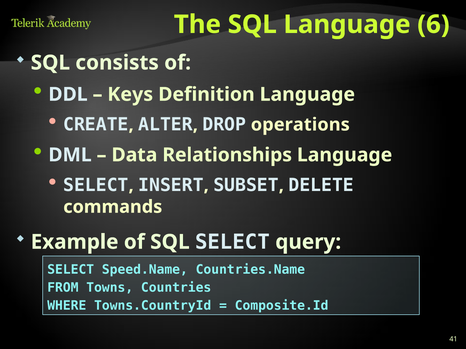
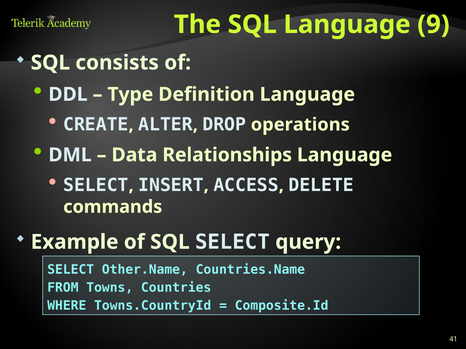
6: 6 -> 9 (433, 24)
Keys: Keys -> Type (130, 95)
SUBSET: SUBSET -> ACCESS (246, 185)
Speed.Name: Speed.Name -> Other.Name (145, 270)
